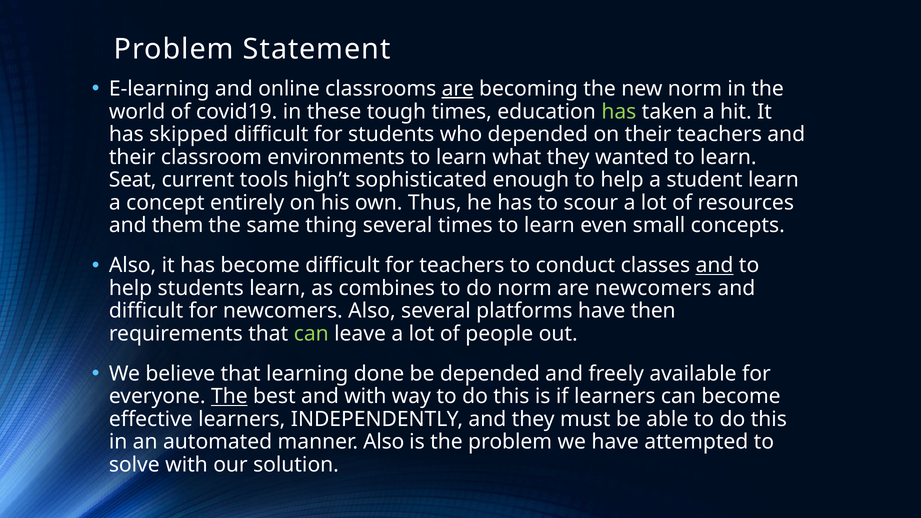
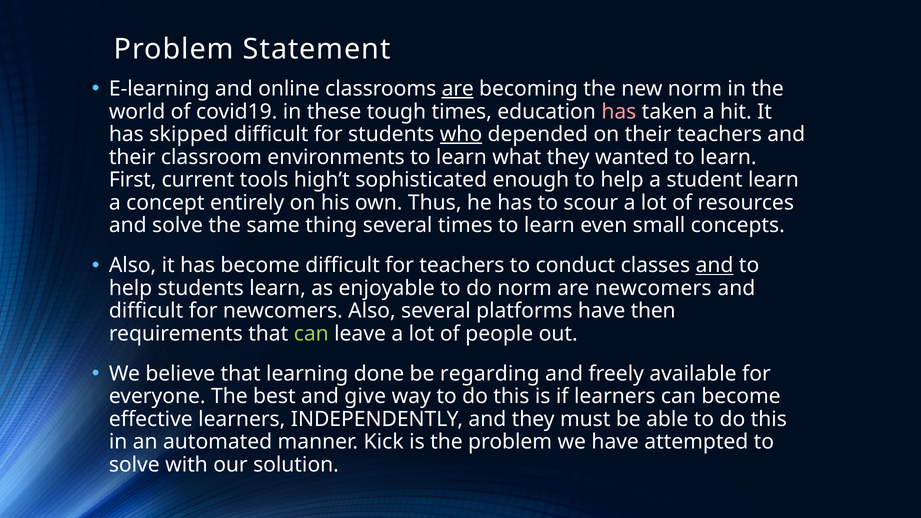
has colour: light green -> pink (619, 112)
who underline: none -> present (461, 134)
Seat: Seat -> First (133, 180)
and them: them -> solve (178, 225)
combines: combines -> enjoyable (387, 288)
be depended: depended -> regarding (490, 374)
The underline: present -> none (229, 397)
and with: with -> give (365, 397)
manner Also: Also -> Kick (384, 442)
